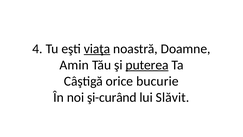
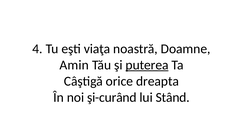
viaţa underline: present -> none (97, 49)
bucurie: bucurie -> dreapta (158, 81)
Slăvit: Slăvit -> Stând (173, 97)
